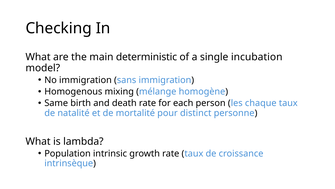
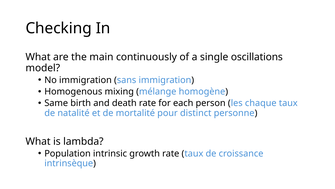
deterministic: deterministic -> continuously (146, 57)
incubation: incubation -> oscillations (257, 57)
